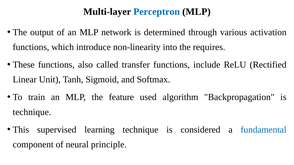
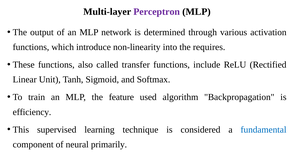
Perceptron colour: blue -> purple (157, 12)
technique: technique -> efficiency (32, 112)
principle: principle -> primarily (109, 145)
